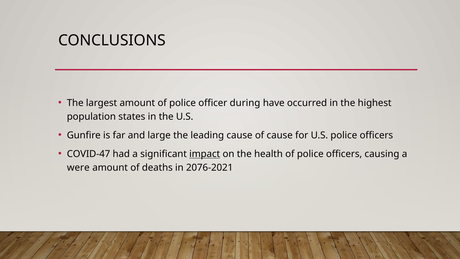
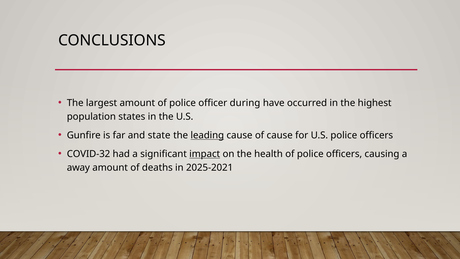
large: large -> state (159, 135)
leading underline: none -> present (207, 135)
COVID-47: COVID-47 -> COVID-32 (89, 154)
were: were -> away (78, 168)
2076-2021: 2076-2021 -> 2025-2021 (210, 168)
